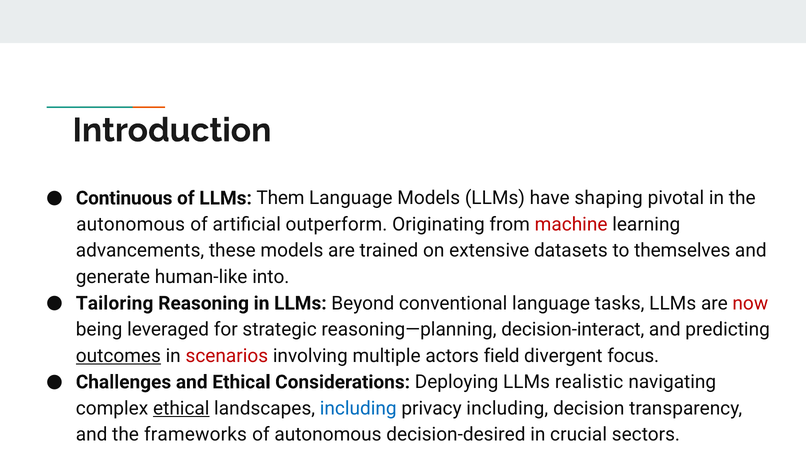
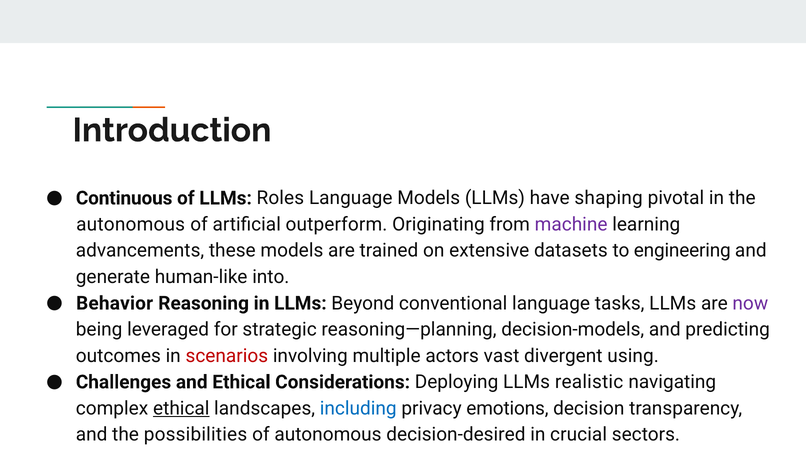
Them: Them -> Roles (280, 198)
machine colour: red -> purple (571, 224)
themselves: themselves -> engineering (682, 250)
Tailoring: Tailoring -> Behavior (115, 303)
now colour: red -> purple (750, 303)
decision-interact: decision-interact -> decision-models (573, 329)
outcomes underline: present -> none (118, 355)
field: field -> vast (502, 355)
focus: focus -> using (633, 355)
privacy including: including -> emotions (507, 408)
frameworks: frameworks -> possibilities (195, 434)
